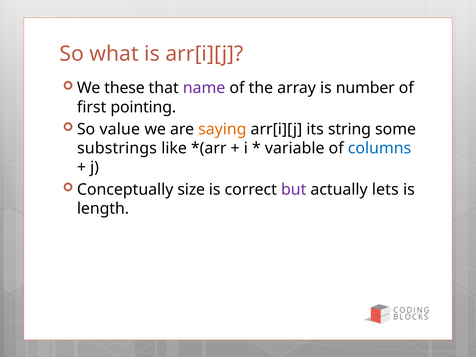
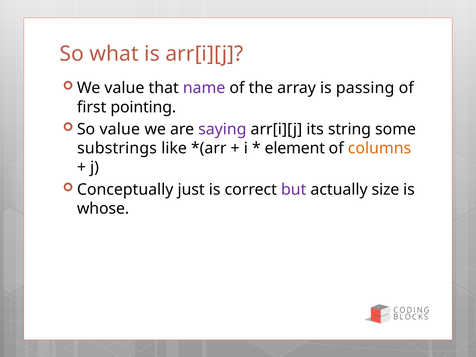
We these: these -> value (124, 88)
number: number -> passing (365, 88)
saying colour: orange -> purple (222, 129)
variable: variable -> element (295, 148)
columns colour: blue -> orange (380, 148)
size: size -> just (191, 190)
lets: lets -> size (385, 190)
length: length -> whose (103, 209)
